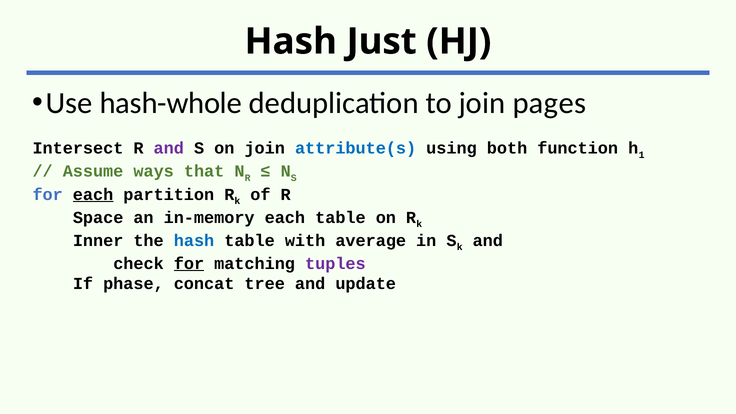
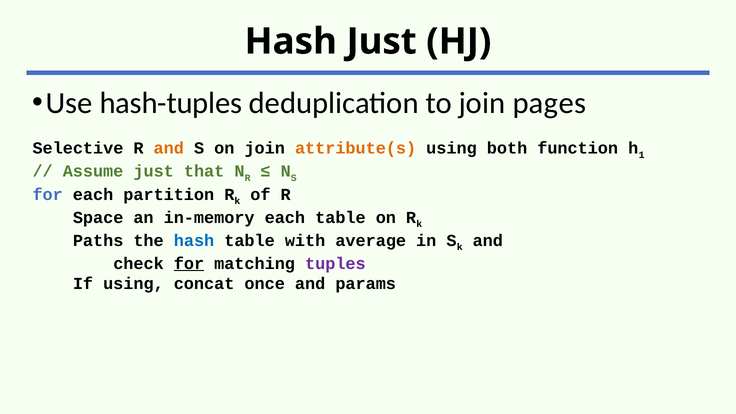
hash-whole: hash-whole -> hash-tuples (171, 103)
Intersect: Intersect -> Selective (78, 148)
and colour: purple -> orange (169, 148)
attribute(s colour: blue -> orange (356, 148)
Assume ways: ways -> just (154, 171)
each underline: present -> none (93, 194)
Inner: Inner -> Paths (98, 240)
If phase: phase -> using (133, 284)
tree: tree -> once (265, 284)
update: update -> params (366, 284)
